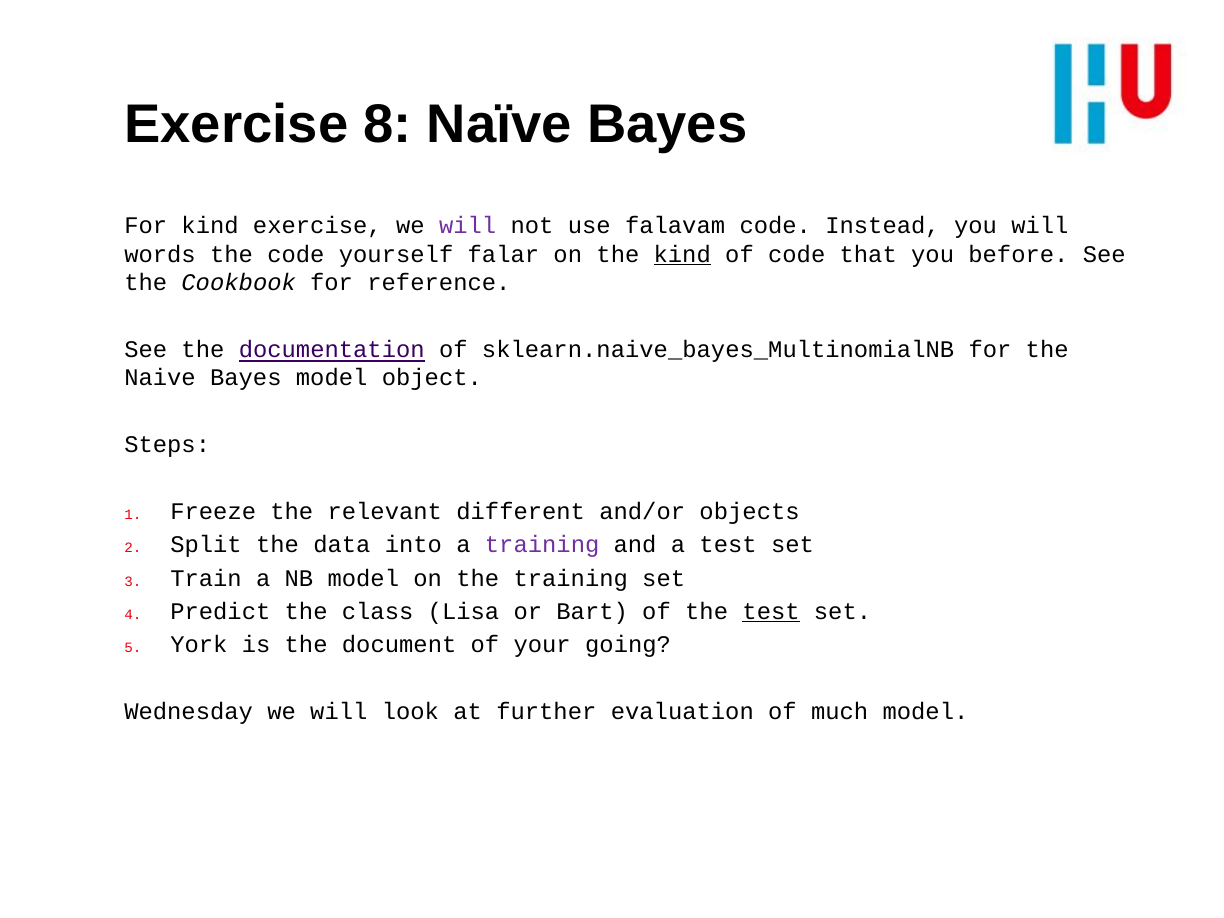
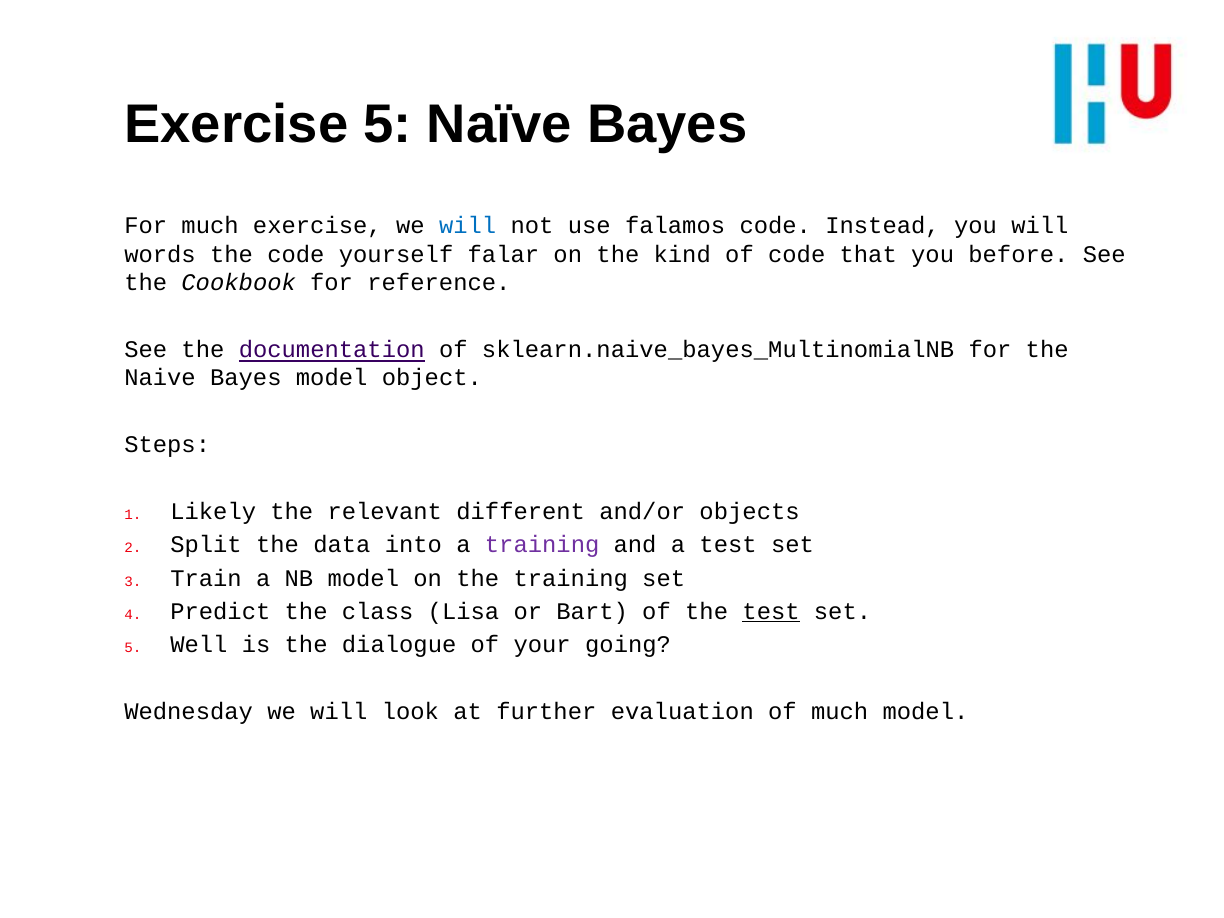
Exercise 8: 8 -> 5 (388, 124)
For kind: kind -> much (210, 226)
will colour: purple -> blue (468, 226)
falavam: falavam -> falamos (675, 226)
kind underline: present -> none (682, 254)
Freeze: Freeze -> Likely (213, 511)
York: York -> Well (199, 645)
document: document -> dialogue (399, 645)
